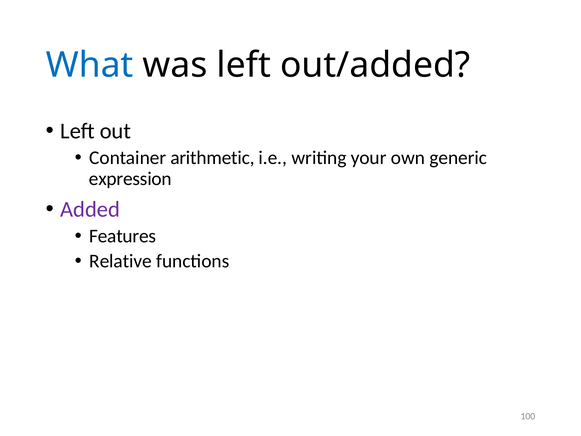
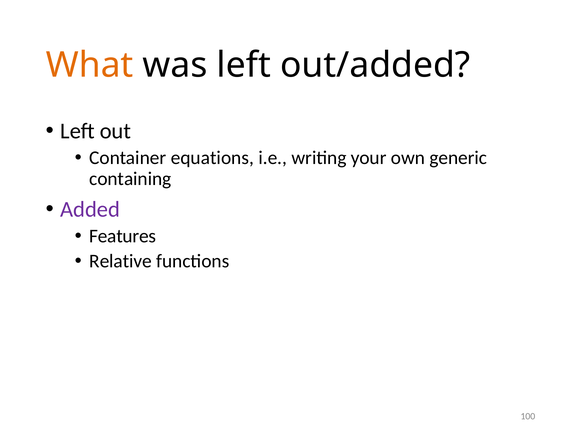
What colour: blue -> orange (90, 65)
arithmetic: arithmetic -> equations (212, 158)
expression: expression -> containing (130, 179)
